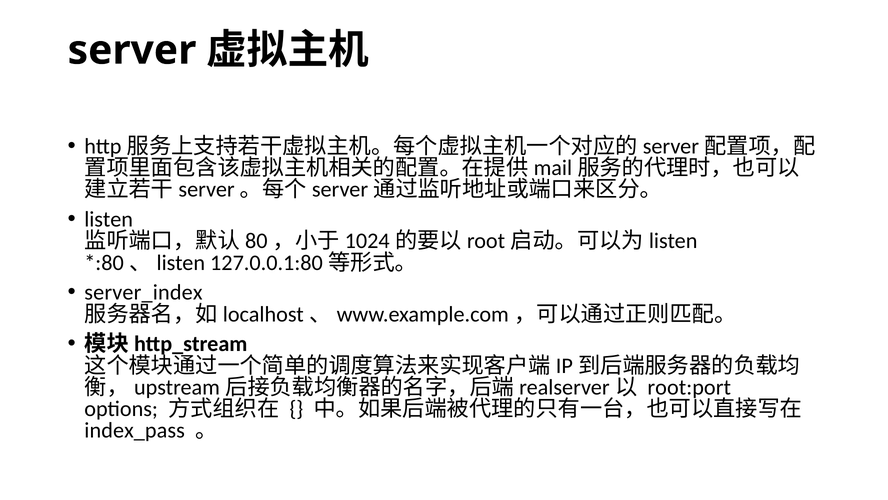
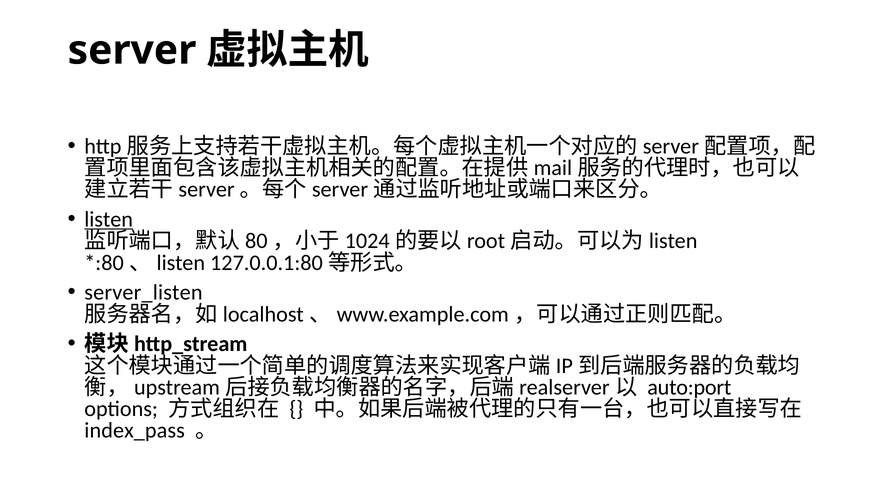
listen underline: none -> present (109, 219)
server_index: server_index -> server_listen (143, 292)
root:port: root:port -> auto:port (689, 387)
